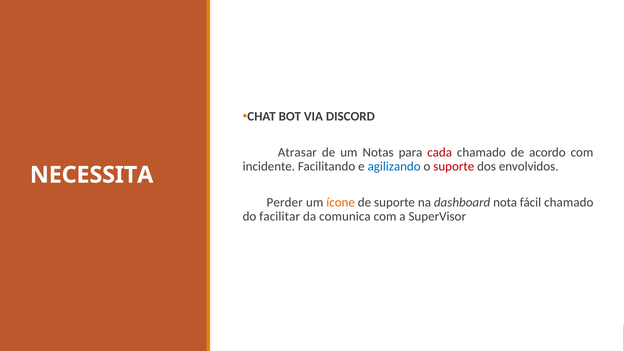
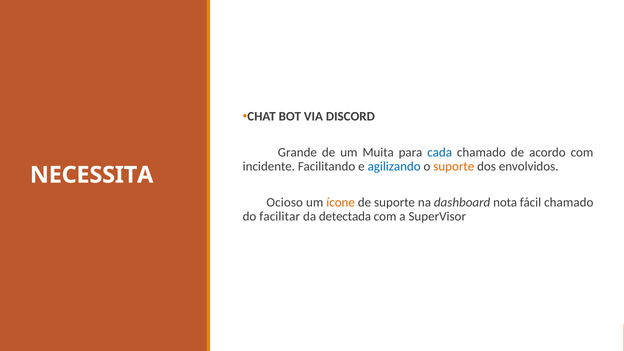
Atrasar: Atrasar -> Grande (297, 152)
Notas: Notas -> Muita (378, 152)
cada colour: red -> blue (440, 152)
suporte colour: red -> orange (454, 166)
Perder: Perder -> Ocioso (285, 202)
comunica: comunica -> detectada (345, 216)
